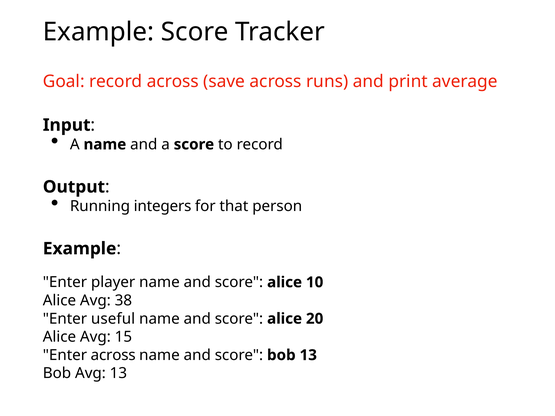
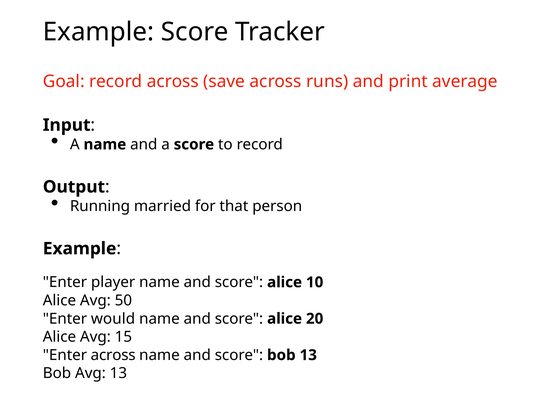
integers: integers -> married (162, 206)
38: 38 -> 50 (123, 301)
useful: useful -> would (113, 319)
